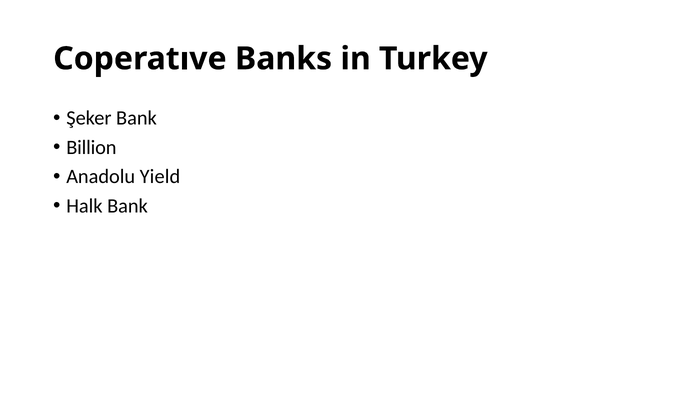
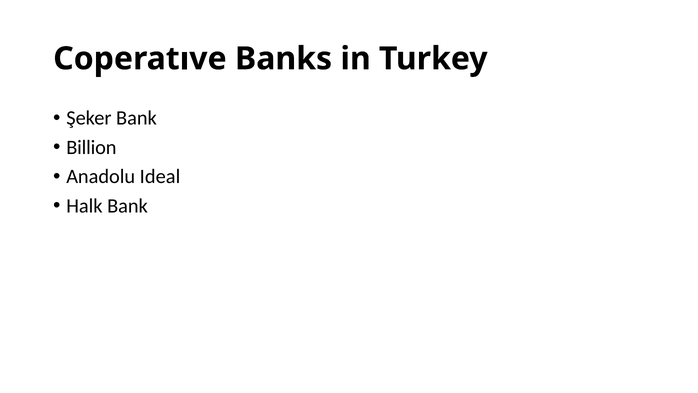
Yield: Yield -> Ideal (160, 177)
